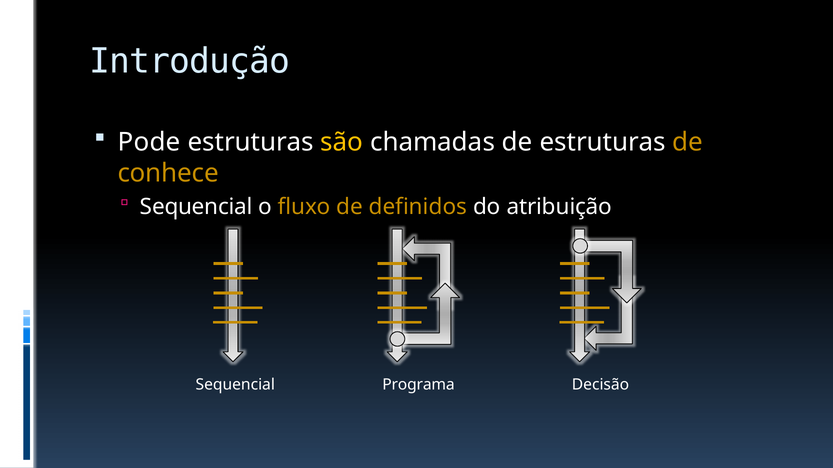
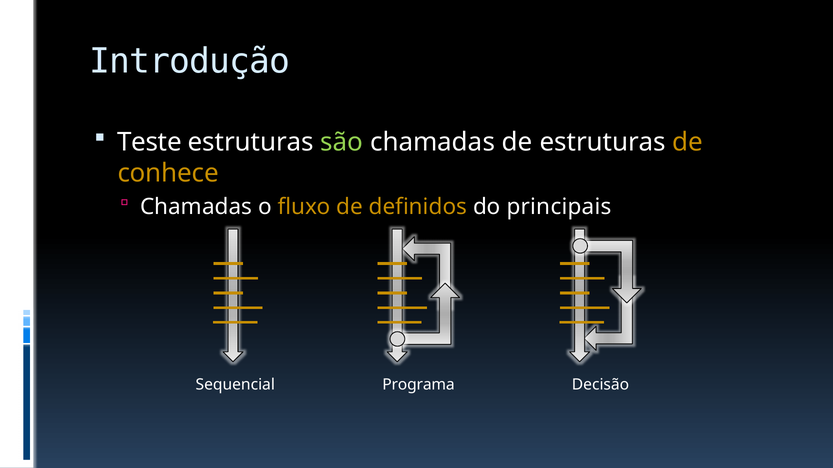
Pode: Pode -> Teste (149, 142)
são colour: yellow -> light green (342, 142)
Sequencial: Sequencial -> Chamadas (196, 207)
atribuição: atribuição -> principais (559, 207)
